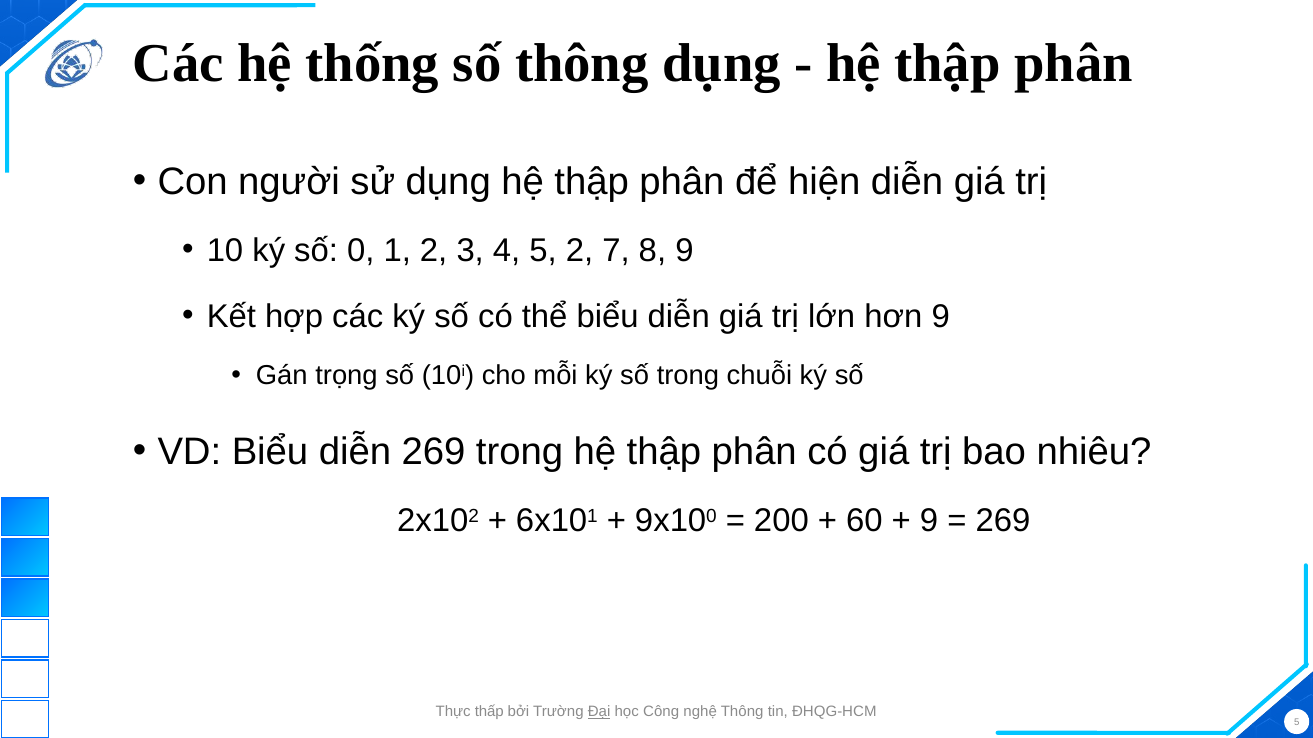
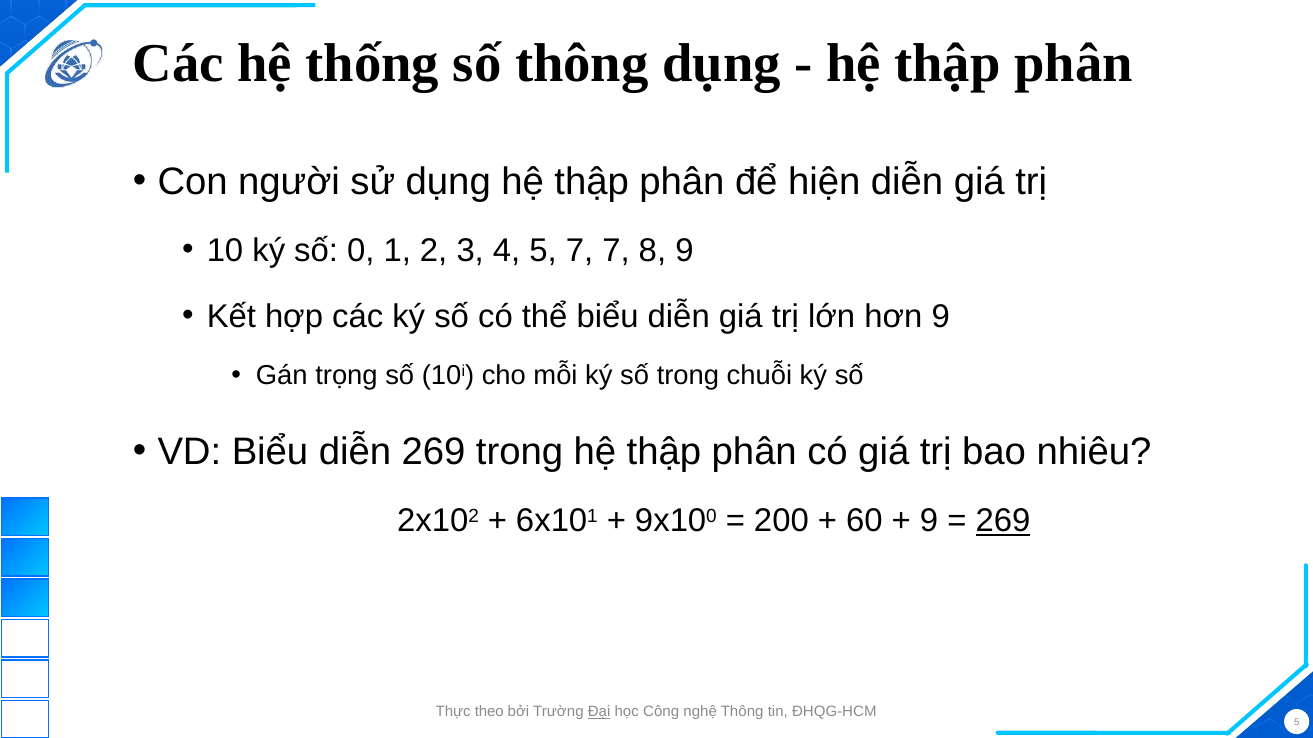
5 2: 2 -> 7 (580, 251)
269 underline: none -> present (1003, 521)
thấp: thấp -> theo (489, 713)
